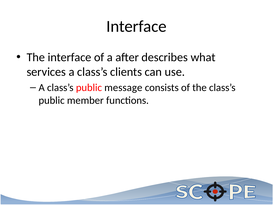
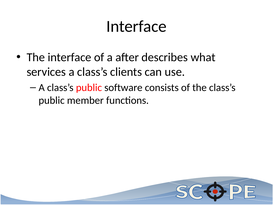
message: message -> software (123, 88)
